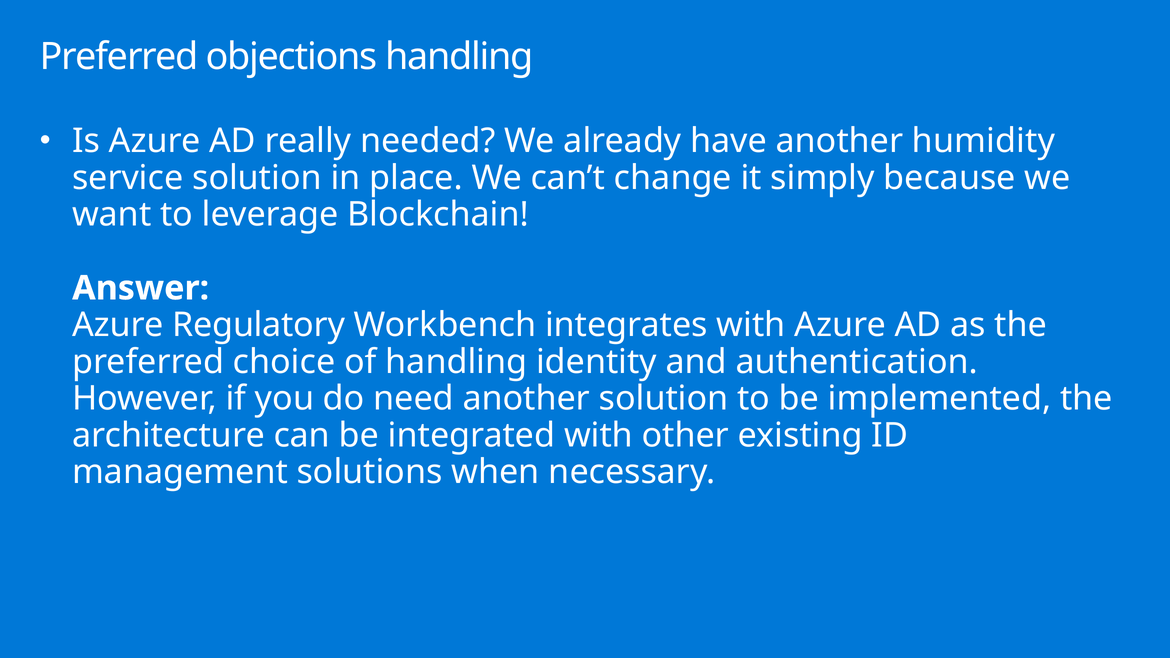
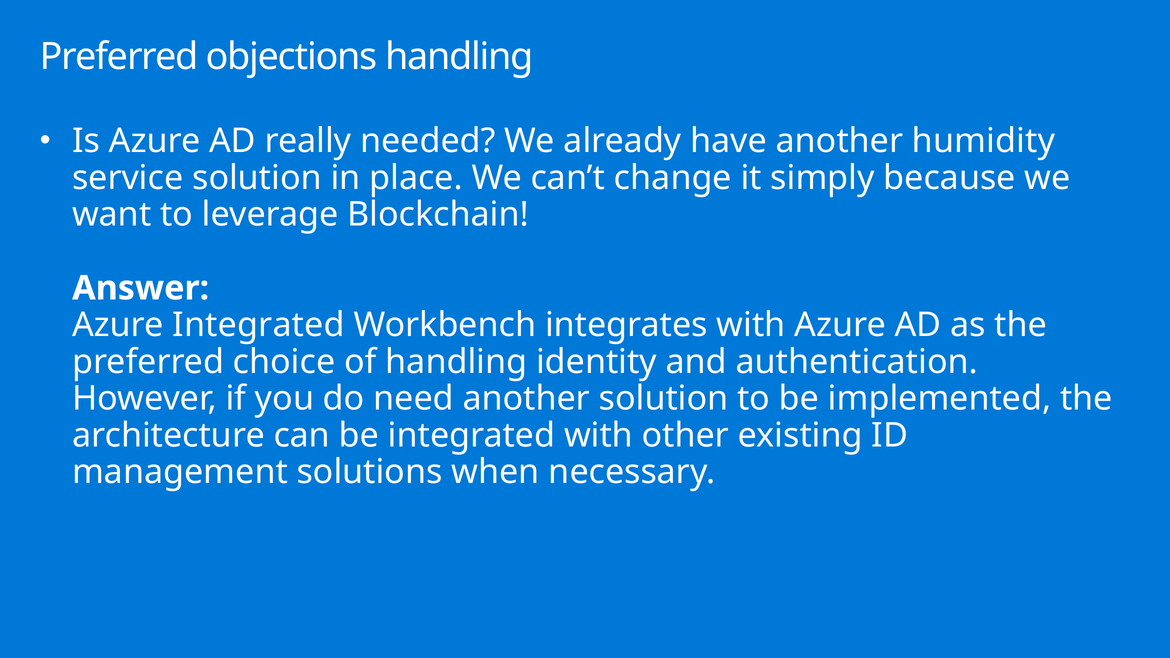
Azure Regulatory: Regulatory -> Integrated (259, 325)
